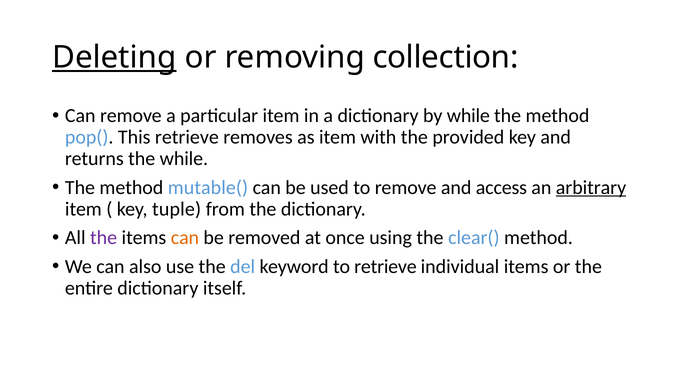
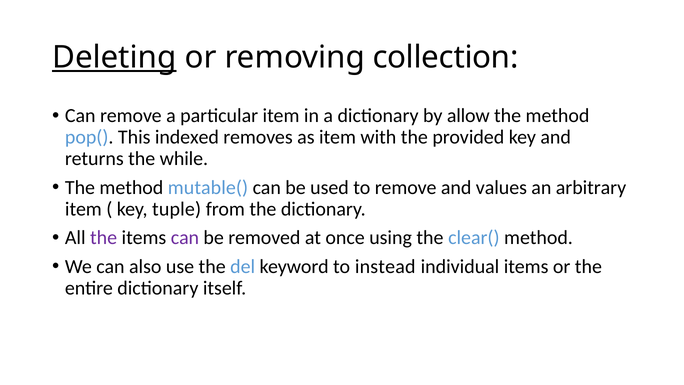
by while: while -> allow (468, 116)
This retrieve: retrieve -> indexed (187, 137)
access: access -> values (501, 187)
arbitrary underline: present -> none (591, 187)
can colour: orange -> purple (185, 238)
to retrieve: retrieve -> instead (385, 266)
